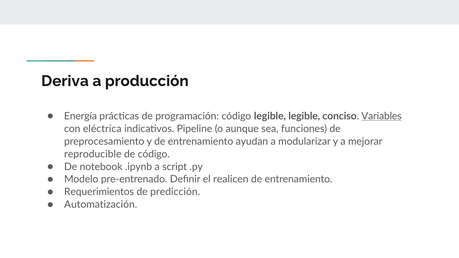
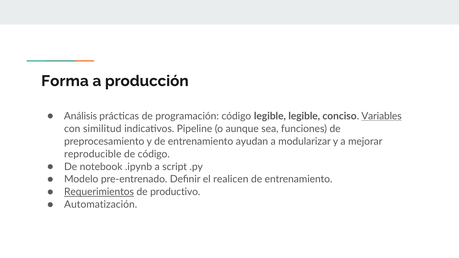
Deriva: Deriva -> Forma (65, 81)
Energía: Energía -> Análisis (81, 116)
eléctrica: eléctrica -> similitud (102, 129)
Requerimientos underline: none -> present (99, 192)
predicción: predicción -> productivo (175, 192)
